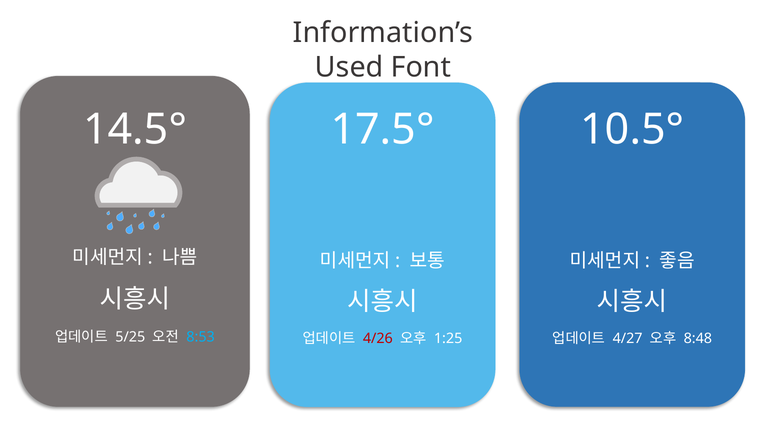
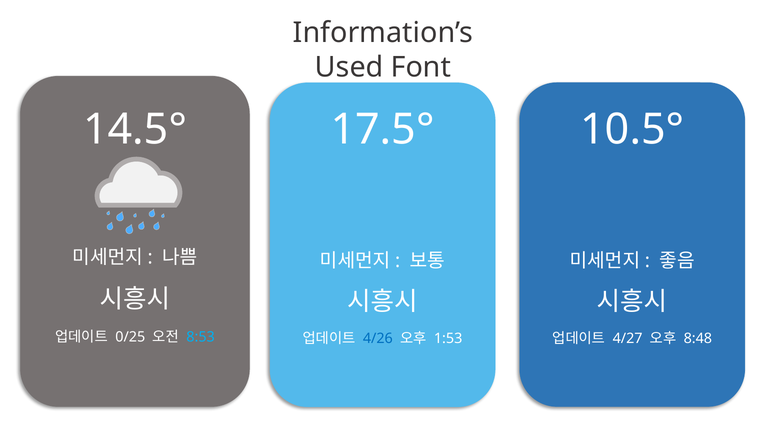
5/25: 5/25 -> 0/25 (130, 337)
4/26 colour: red -> blue (378, 339)
1:25: 1:25 -> 1:53 (448, 339)
